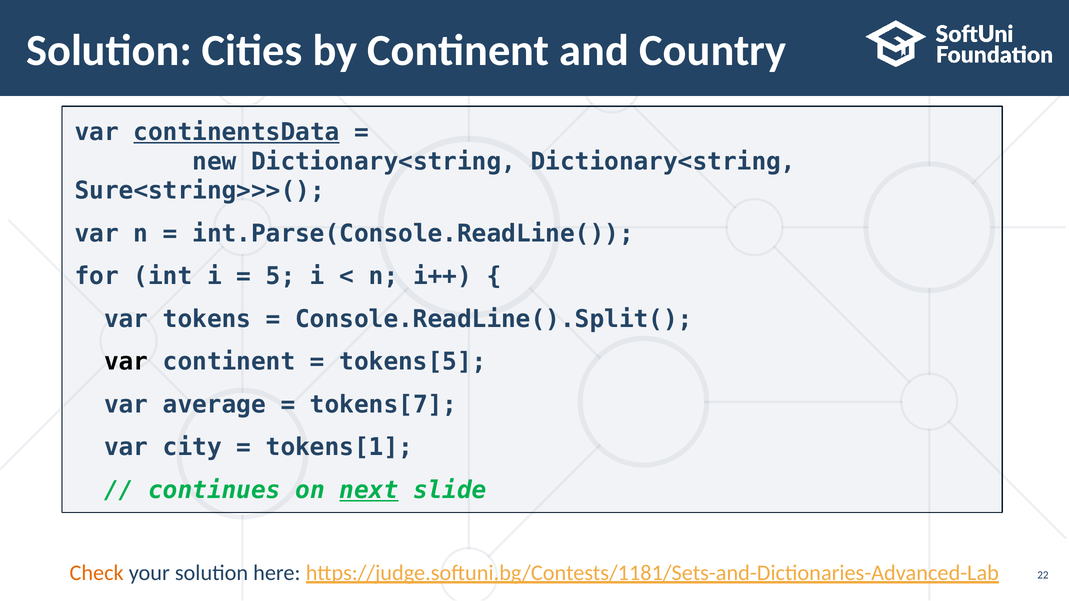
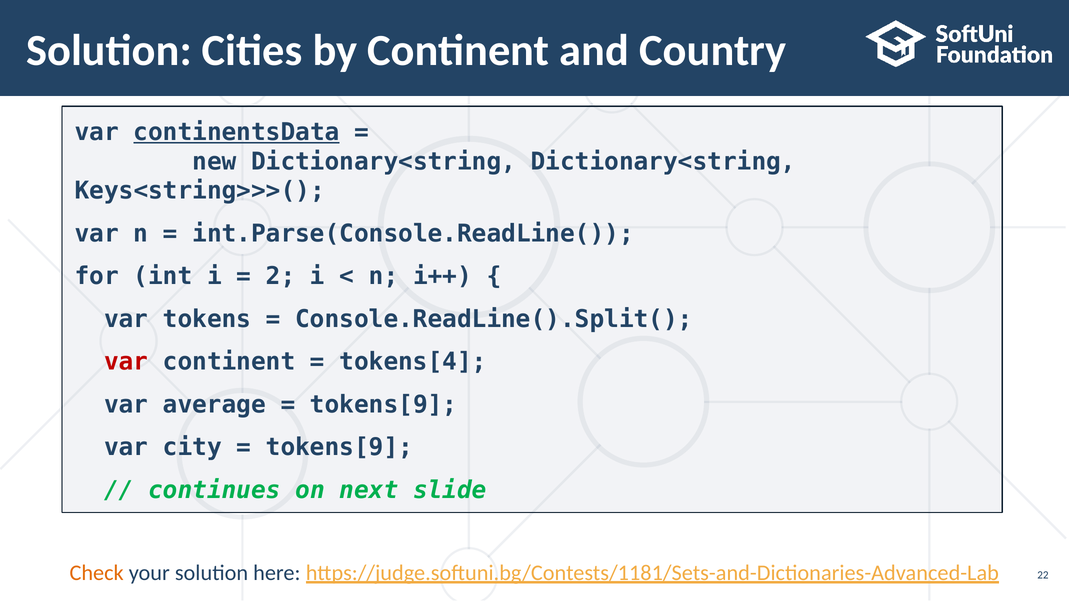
Sure<string>>>(: Sure<string>>>( -> Keys<string>>>( (200, 191)
5: 5 -> 2 (281, 277)
var colour: black -> red (126, 362)
tokens[5: tokens[5 -> tokens[4 (413, 362)
tokens[7: tokens[7 -> tokens[9 (384, 405)
tokens[1: tokens[1 -> tokens[9 (339, 448)
next underline: present -> none (369, 490)
